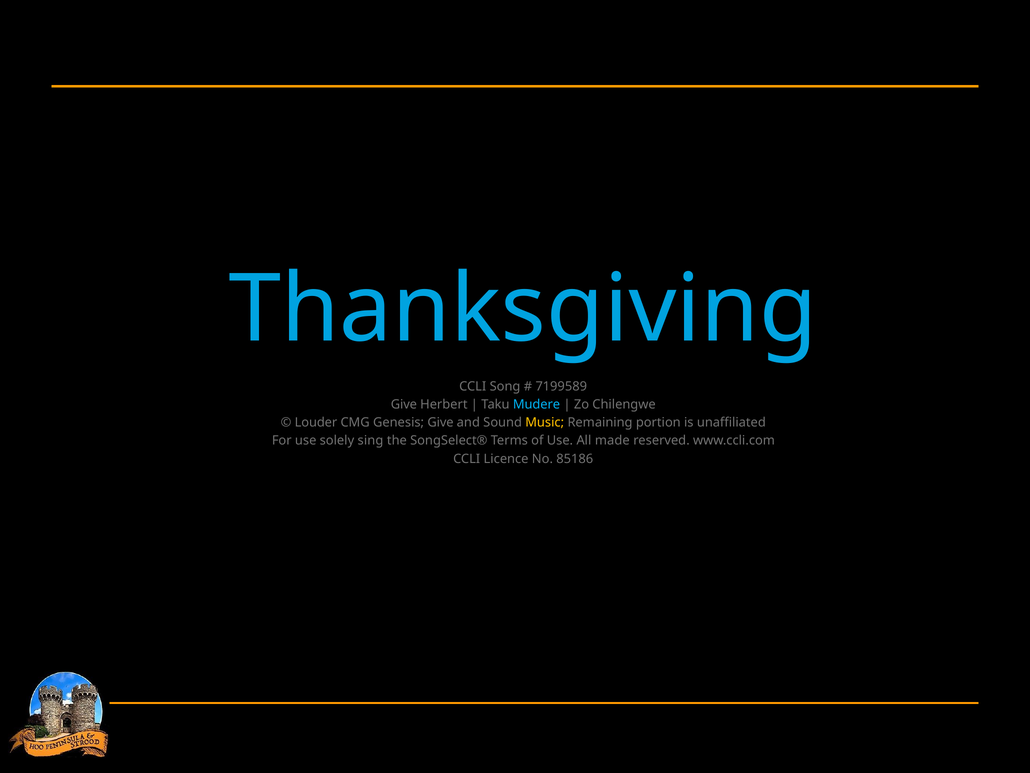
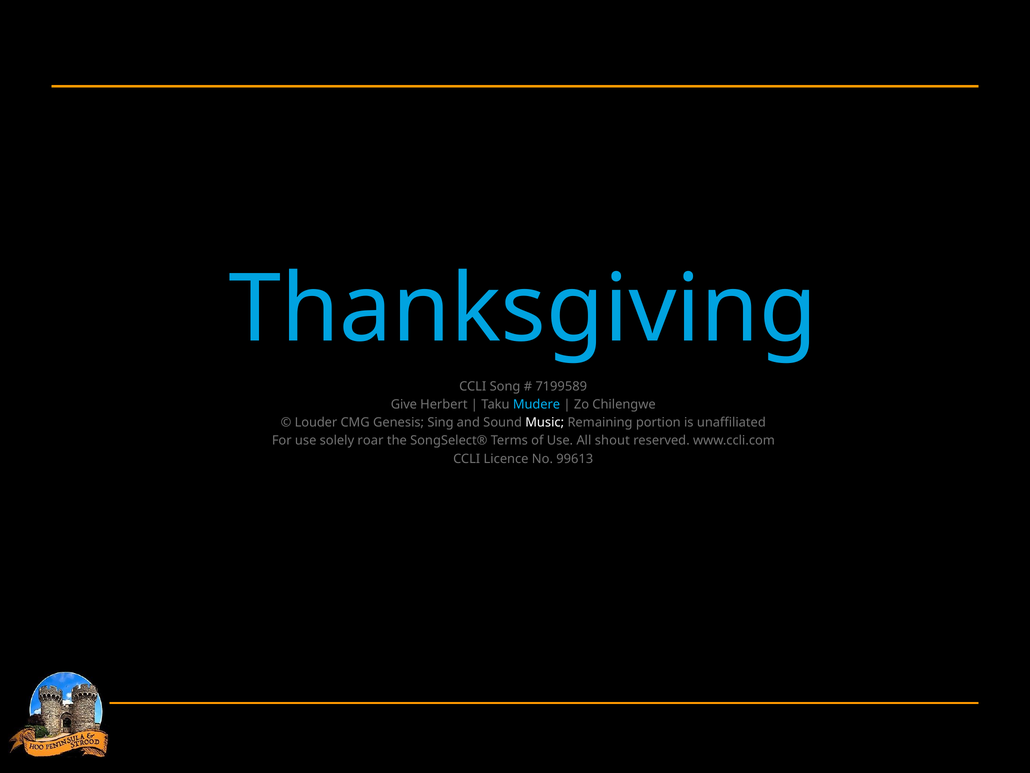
Genesis Give: Give -> Sing (441, 422)
Music colour: yellow -> white (545, 422)
sing: sing -> roar (370, 440)
made: made -> shout (612, 440)
85186: 85186 -> 99613 (575, 459)
